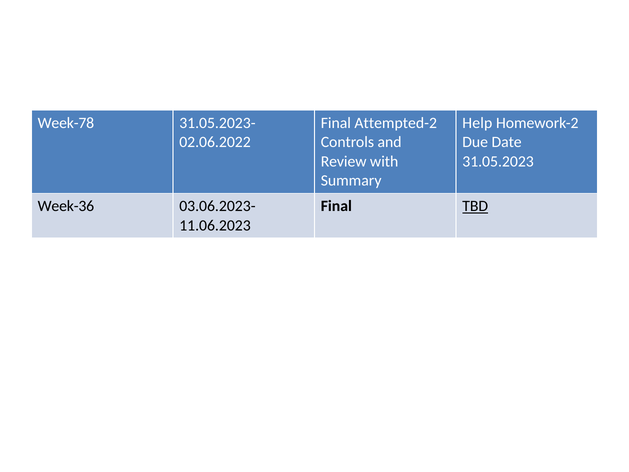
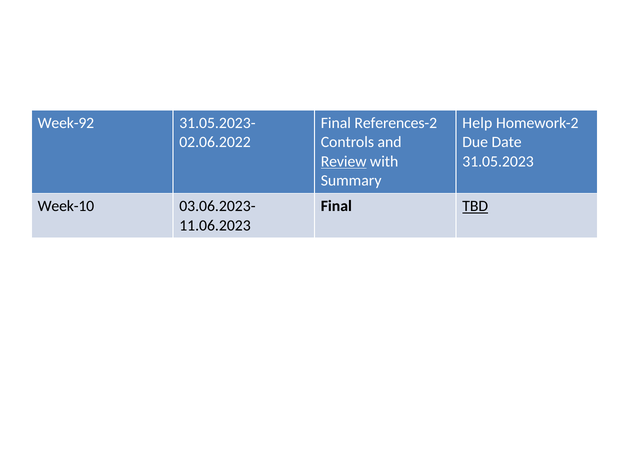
Week-78: Week-78 -> Week-92 (66, 123)
Attempted-2: Attempted-2 -> References-2 (396, 123)
Review underline: none -> present (344, 161)
Week-36: Week-36 -> Week-10 (66, 206)
